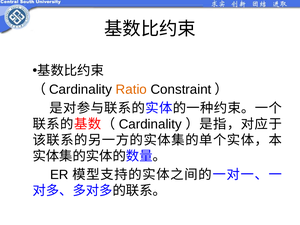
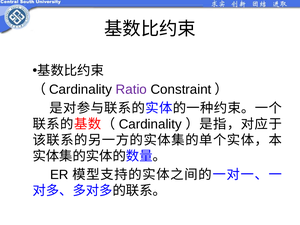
Ratio colour: orange -> purple (131, 89)
